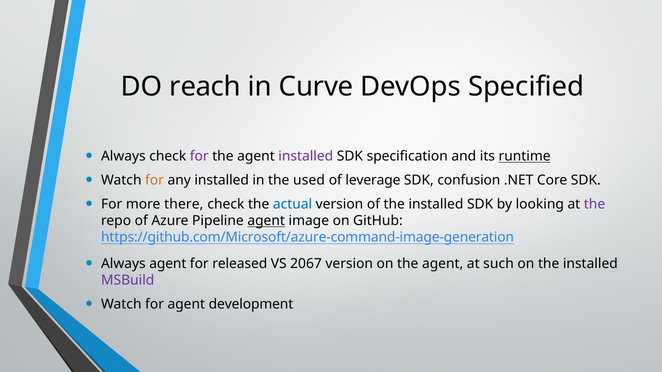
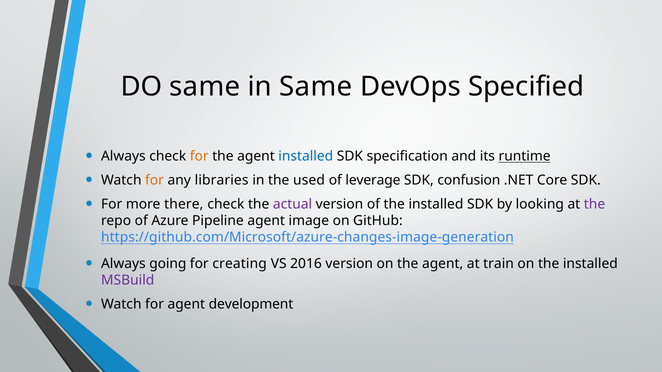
DO reach: reach -> same (205, 87)
in Curve: Curve -> Same (316, 87)
for colour: purple -> orange (199, 157)
installed colour: purple -> blue (306, 157)
any installed: installed -> libraries (222, 181)
actual colour: blue -> purple (293, 205)
agent underline: present -> none (266, 221)
https://github.com/Microsoft/azure-command-image-generation: https://github.com/Microsoft/azure-command-image-generation -> https://github.com/Microsoft/azure-changes-image-generation (307, 238)
Always agent: agent -> going (168, 264)
released: released -> creating (240, 264)
2067: 2067 -> 2016 (306, 264)
such: such -> train (499, 264)
